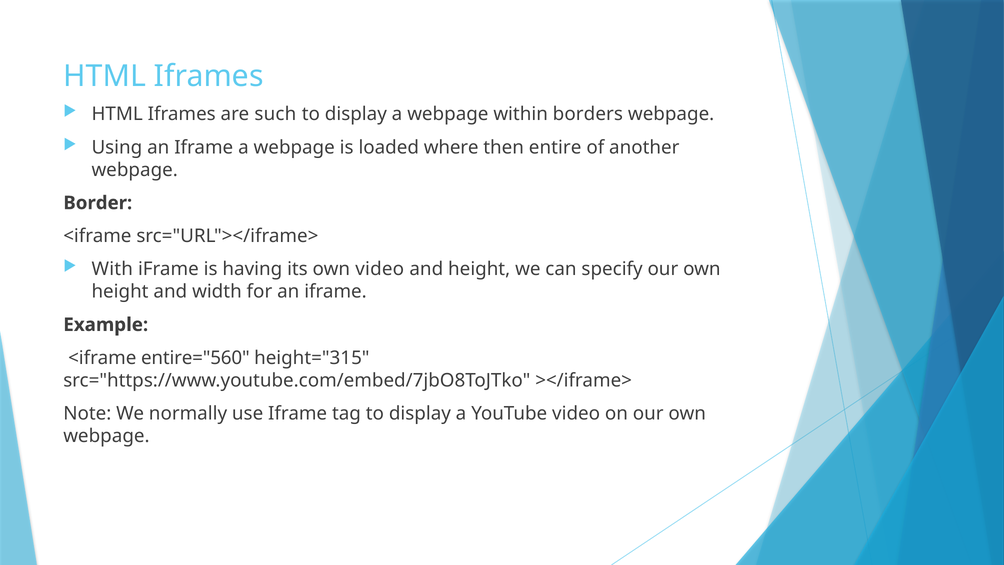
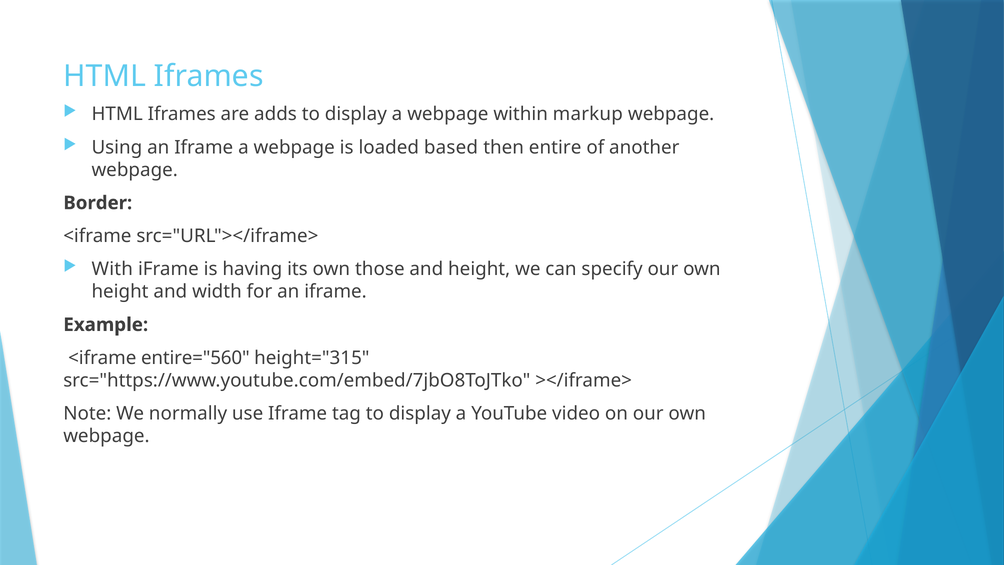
such: such -> adds (275, 114)
borders: borders -> markup (588, 114)
where: where -> based (451, 147)
own video: video -> those (380, 269)
